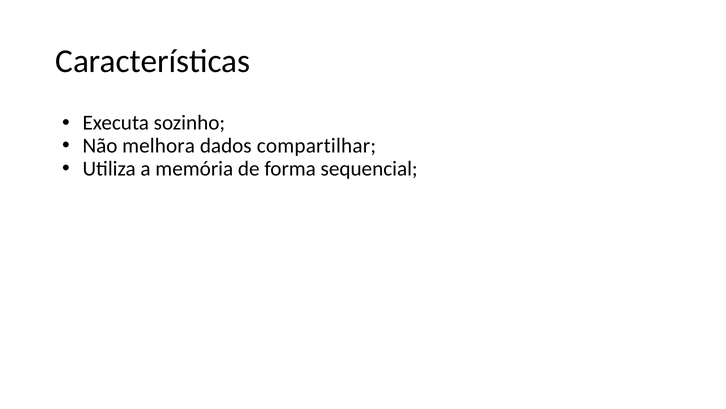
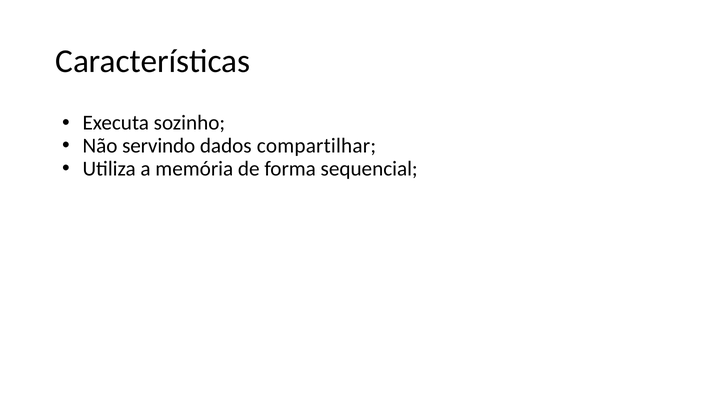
melhora: melhora -> servindo (159, 146)
